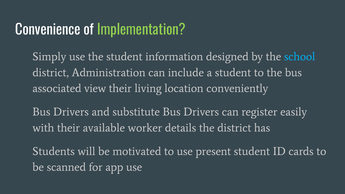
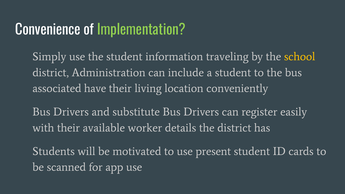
designed: designed -> traveling (227, 57)
school colour: light blue -> yellow (300, 57)
view: view -> have (95, 88)
